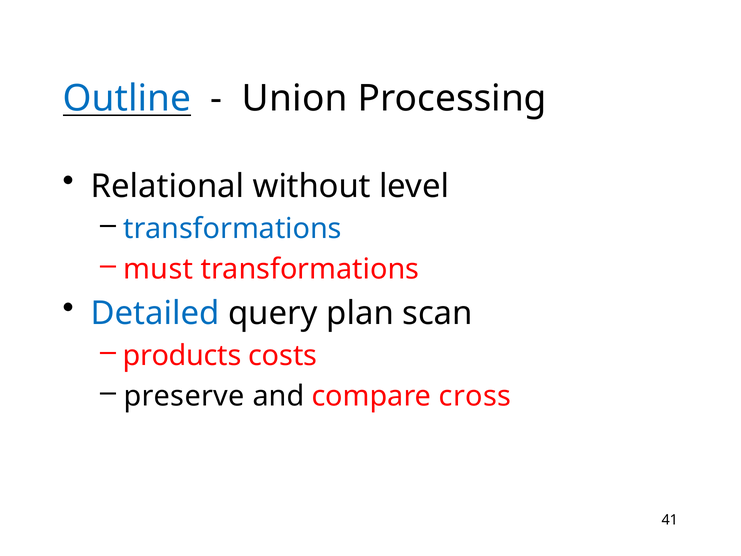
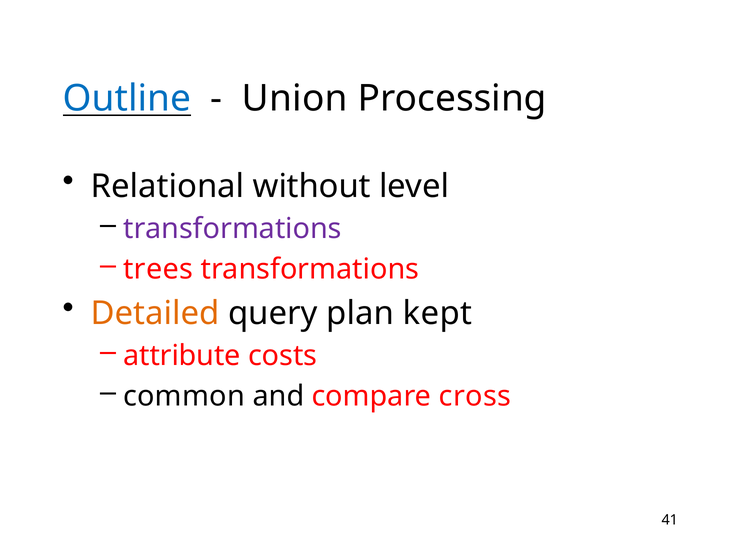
transformations colour: blue -> purple (232, 229)
must: must -> trees (158, 269)
Detailed colour: blue -> orange (155, 313)
scan: scan -> kept (437, 313)
products: products -> attribute (182, 356)
preserve: preserve -> common (184, 396)
